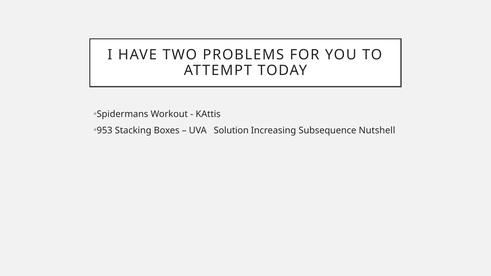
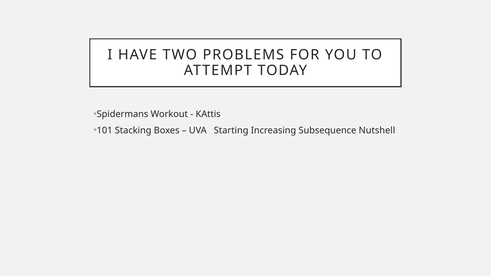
953: 953 -> 101 (105, 130)
Solution: Solution -> Starting (231, 130)
